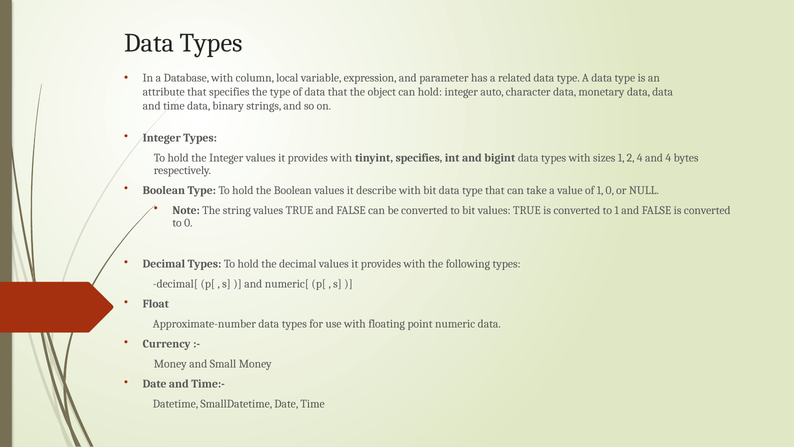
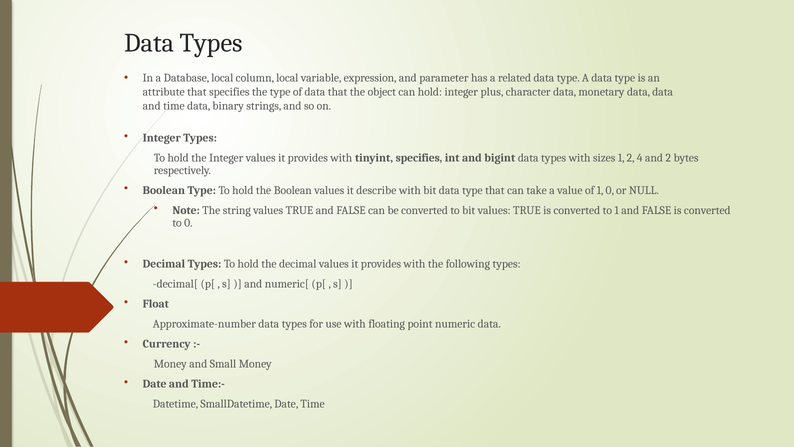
Database with: with -> local (222, 78)
auto: auto -> plus (492, 92)
and 4: 4 -> 2 (668, 158)
